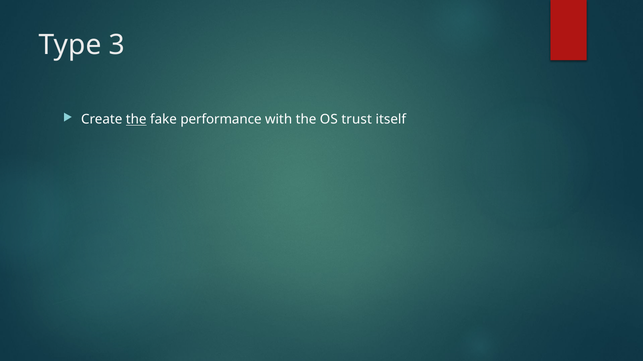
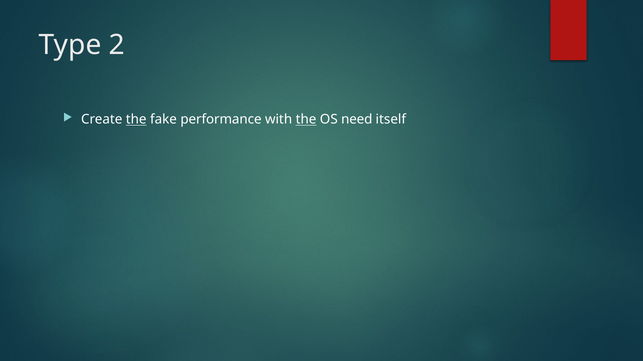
3: 3 -> 2 (117, 45)
the underline: none -> present (306, 120)
trust: trust -> need (357, 120)
